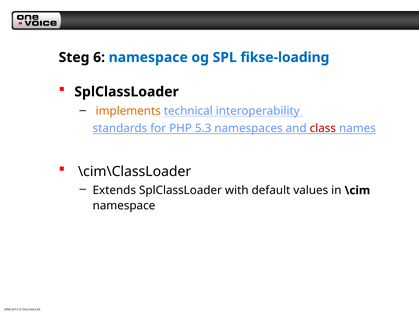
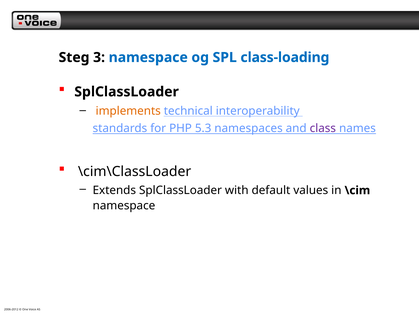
6: 6 -> 3 (99, 57)
fikse-loading: fikse-loading -> class-loading (285, 57)
class colour: red -> purple (323, 128)
